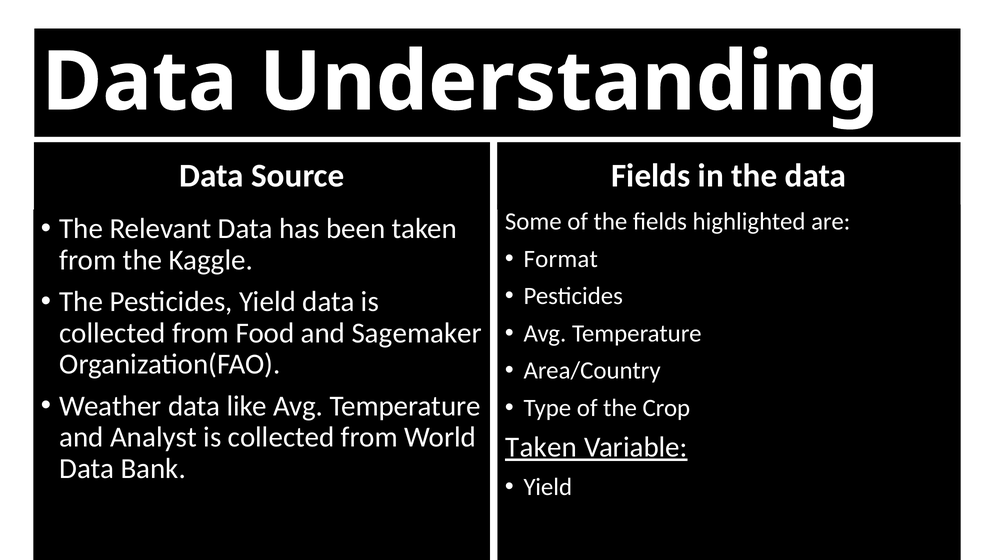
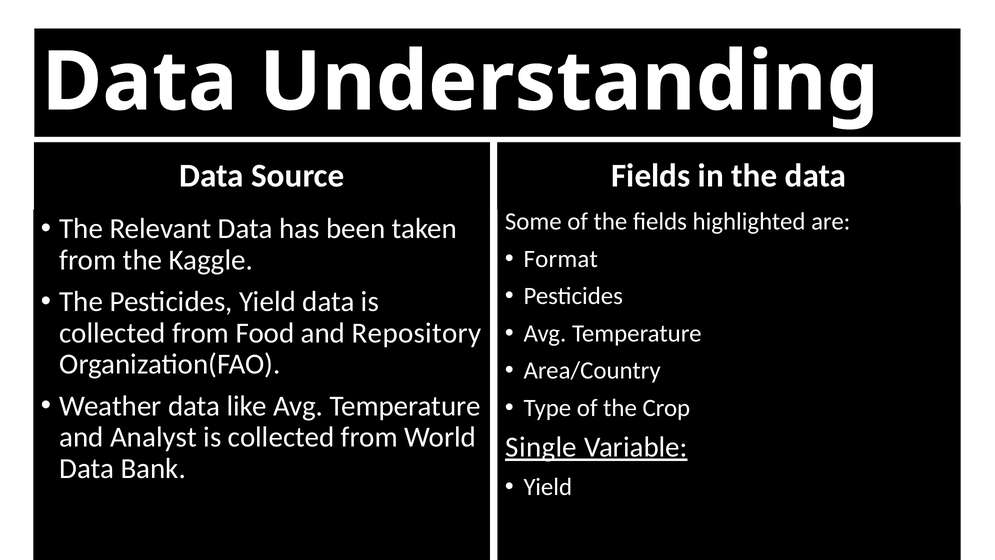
Sagemaker: Sagemaker -> Repository (417, 333)
Taken: Taken -> Single (541, 447)
